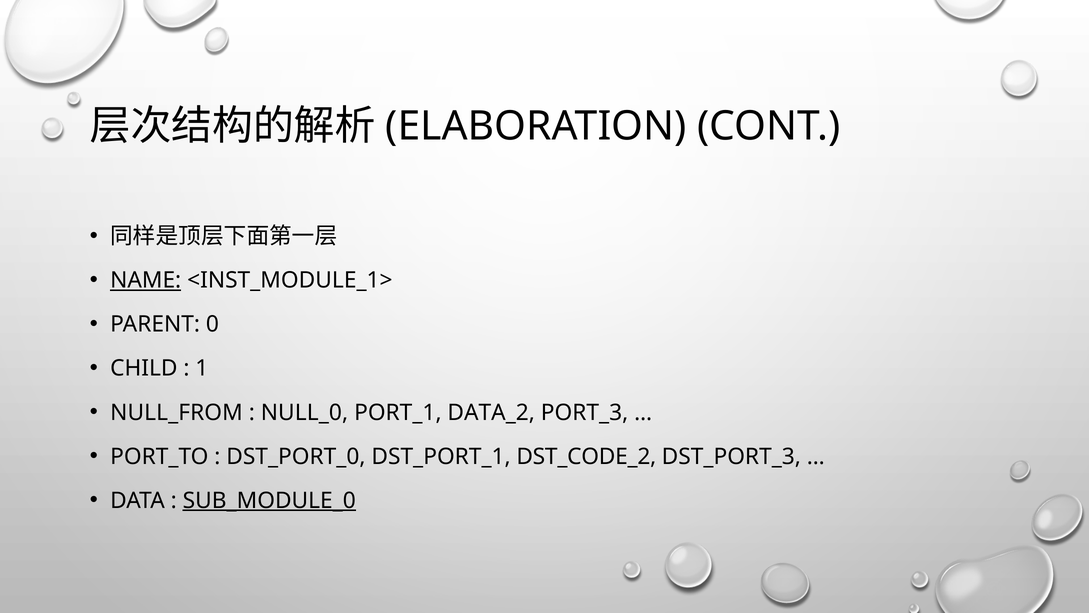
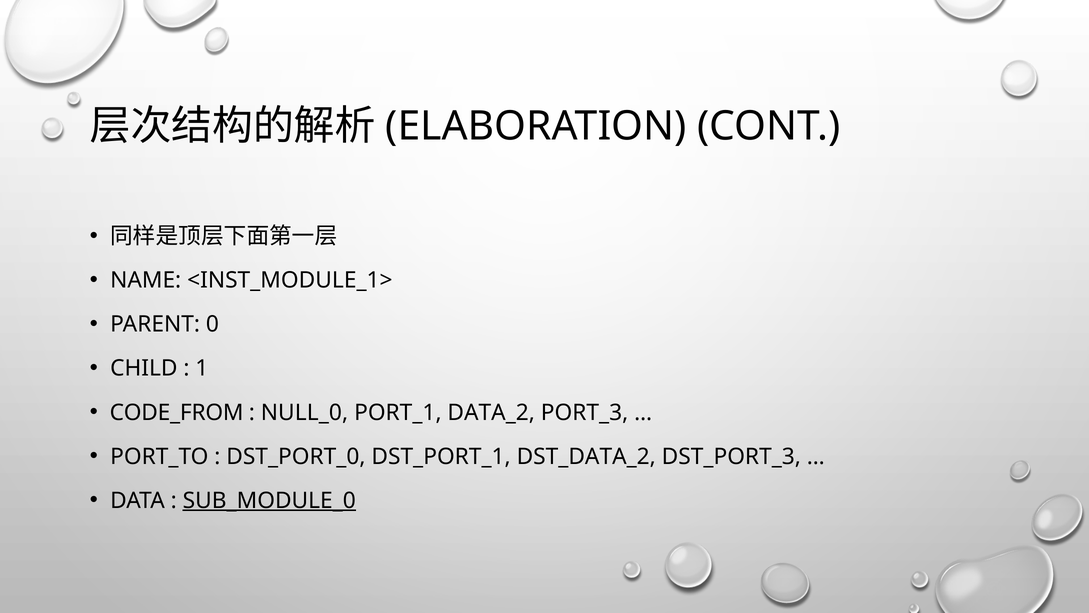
NAME underline: present -> none (146, 280)
NULL_FROM: NULL_FROM -> CODE_FROM (177, 412)
DST_CODE_2: DST_CODE_2 -> DST_DATA_2 (586, 456)
